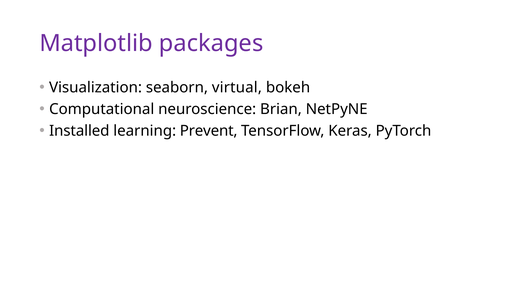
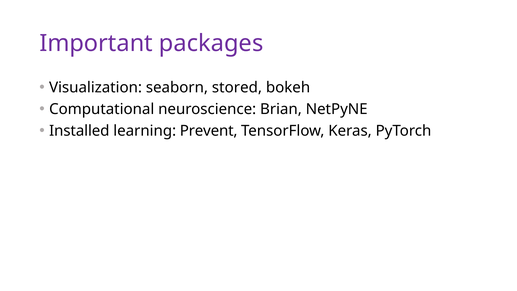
Matplotlib: Matplotlib -> Important (96, 43)
virtual: virtual -> stored (237, 87)
